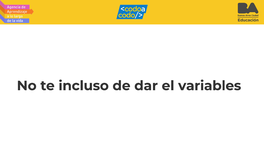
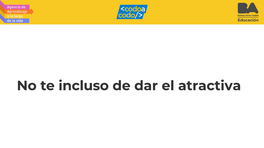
variables: variables -> atractiva (210, 86)
